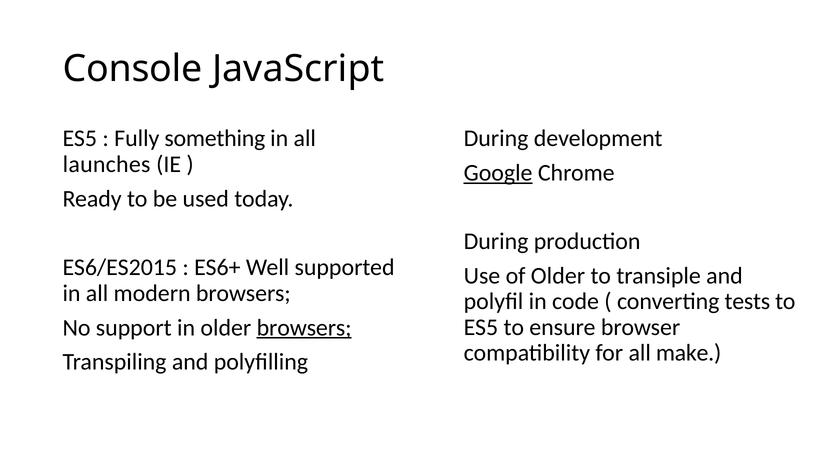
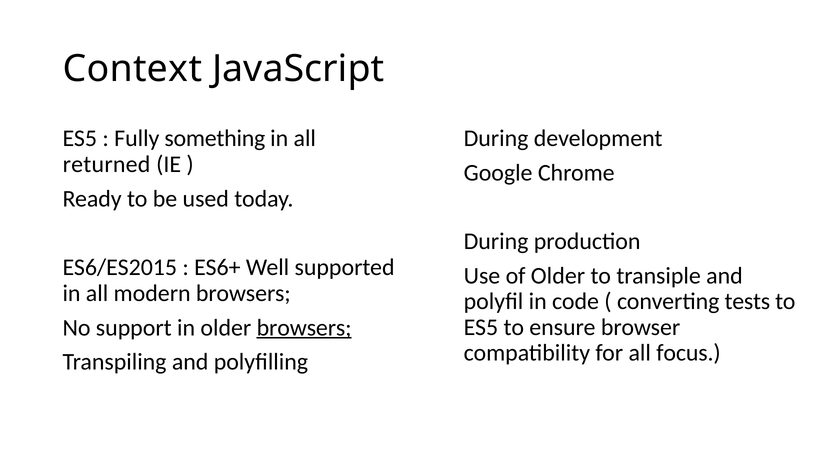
Console: Console -> Context (132, 69)
launches: launches -> returned (107, 164)
Google underline: present -> none (498, 173)
make: make -> focus (689, 353)
